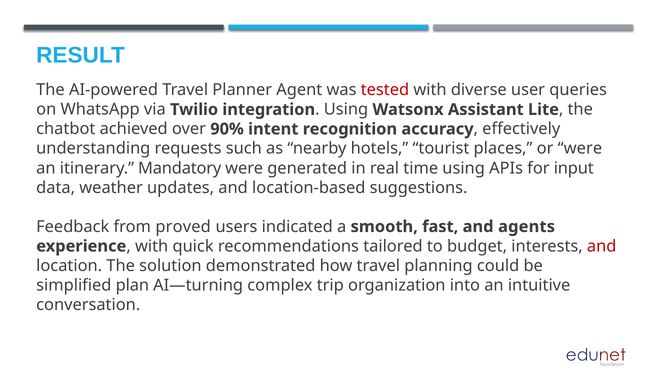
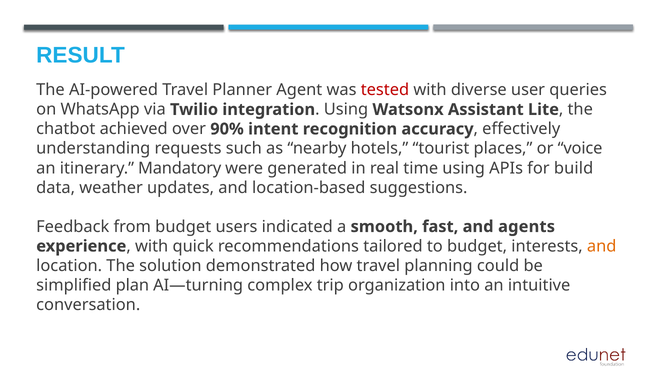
or were: were -> voice (580, 148)
input: input -> build (574, 168)
from proved: proved -> budget (183, 226)
and colour: red -> orange (602, 246)
